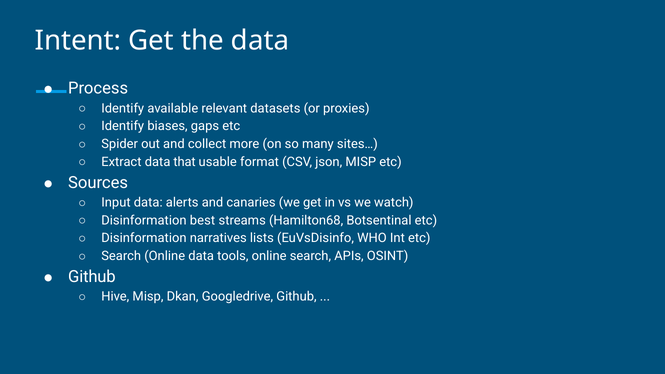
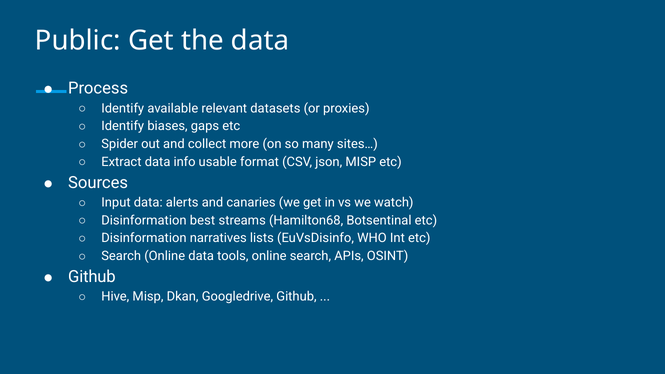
Intent: Intent -> Public (78, 41)
that: that -> info (185, 162)
